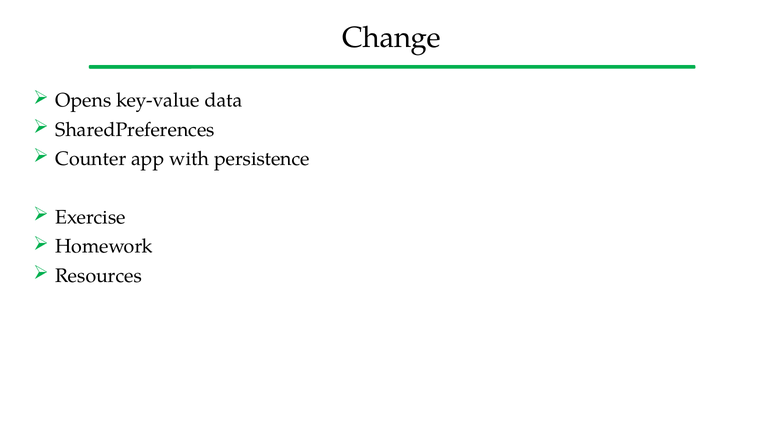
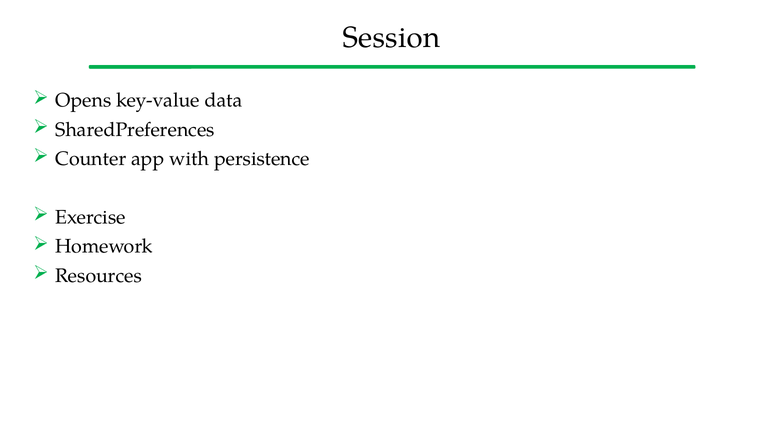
Change: Change -> Session (391, 38)
